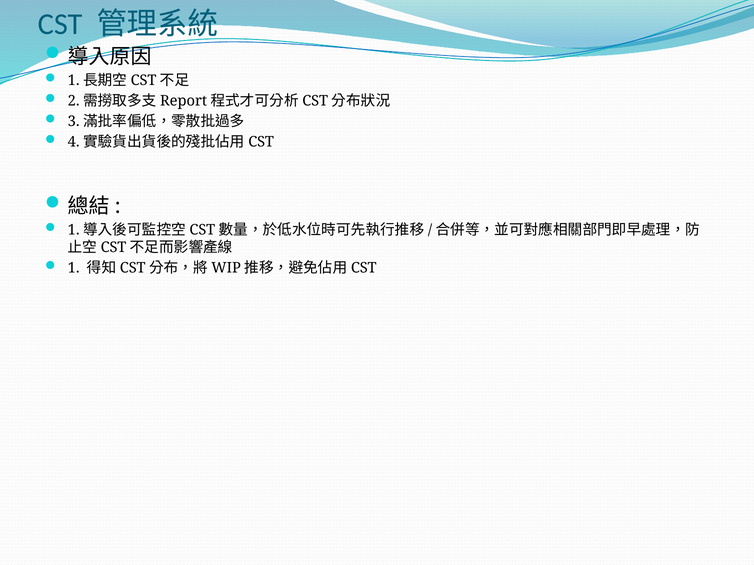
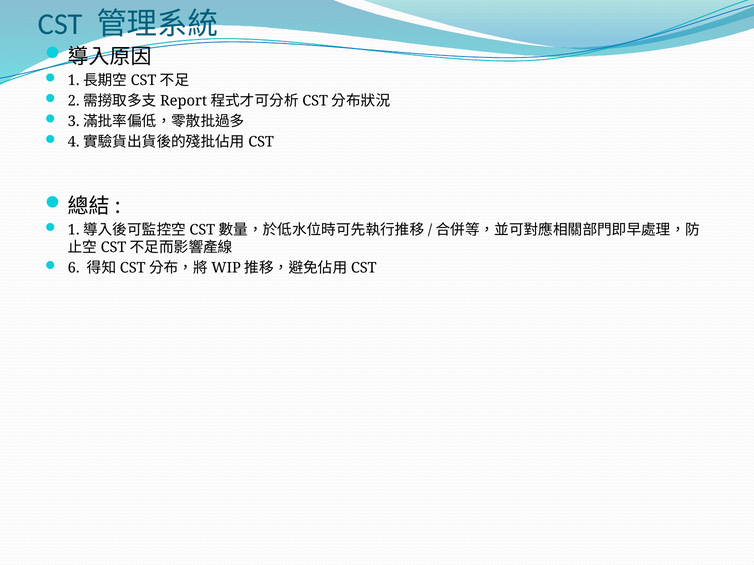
1: 1 -> 6 (74, 268)
